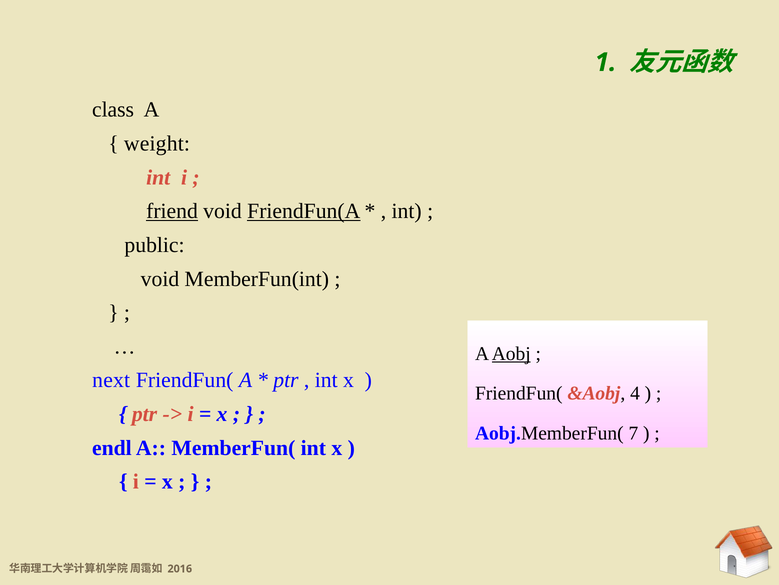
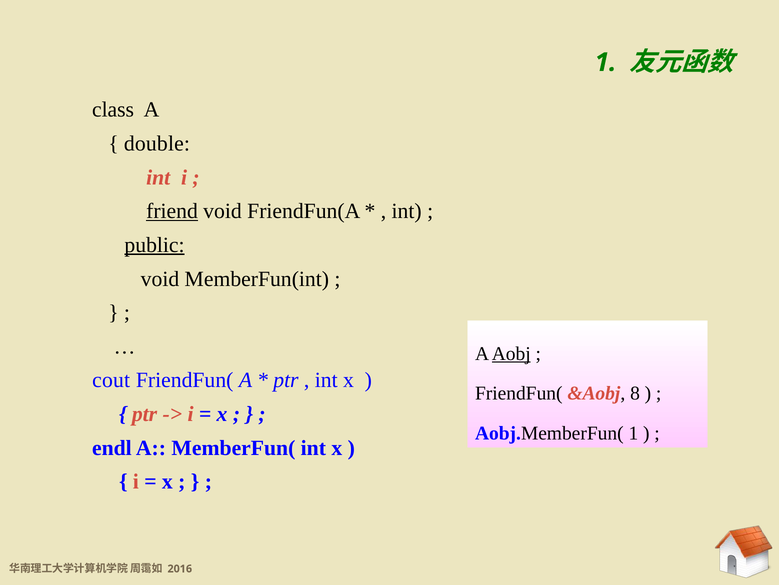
weight: weight -> double (157, 143)
FriendFun(A underline: present -> none (304, 211)
public underline: none -> present (155, 245)
next: next -> cout (111, 380)
4: 4 -> 8 (635, 393)
Aobj.MemberFun( 7: 7 -> 1 (633, 433)
